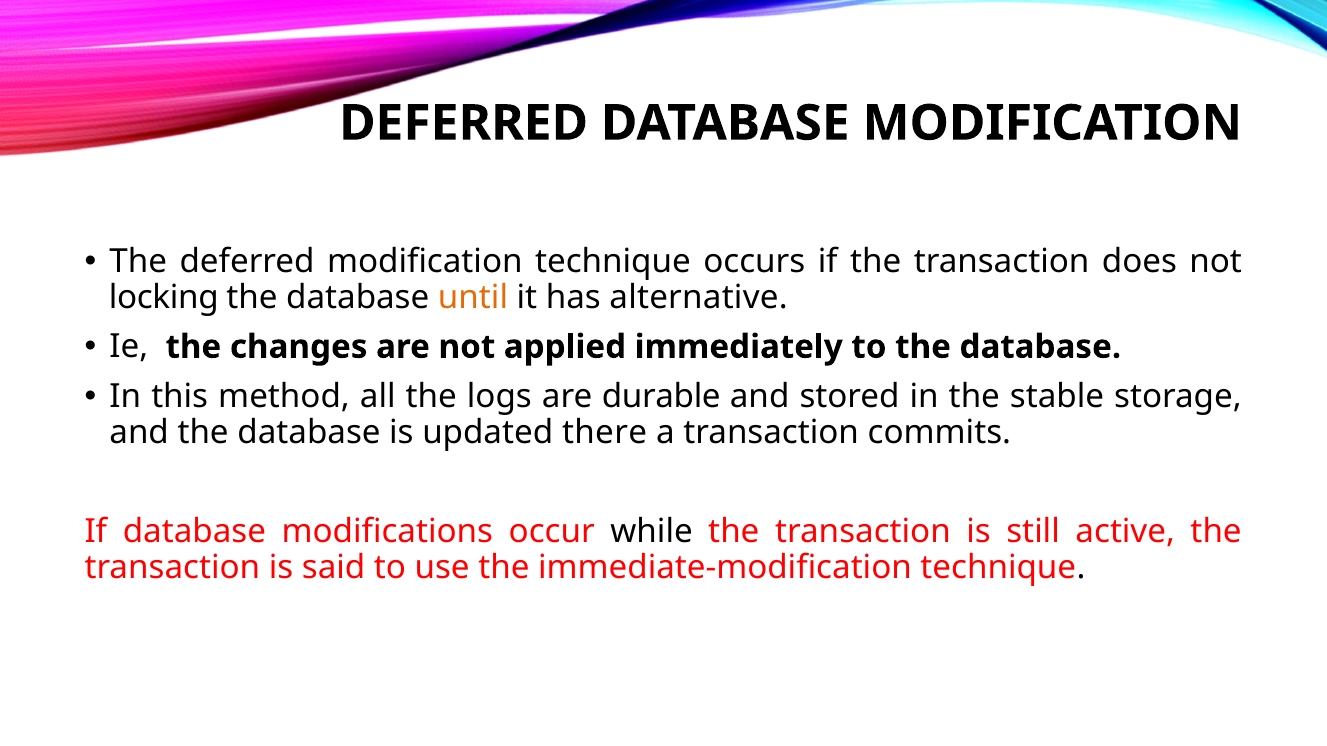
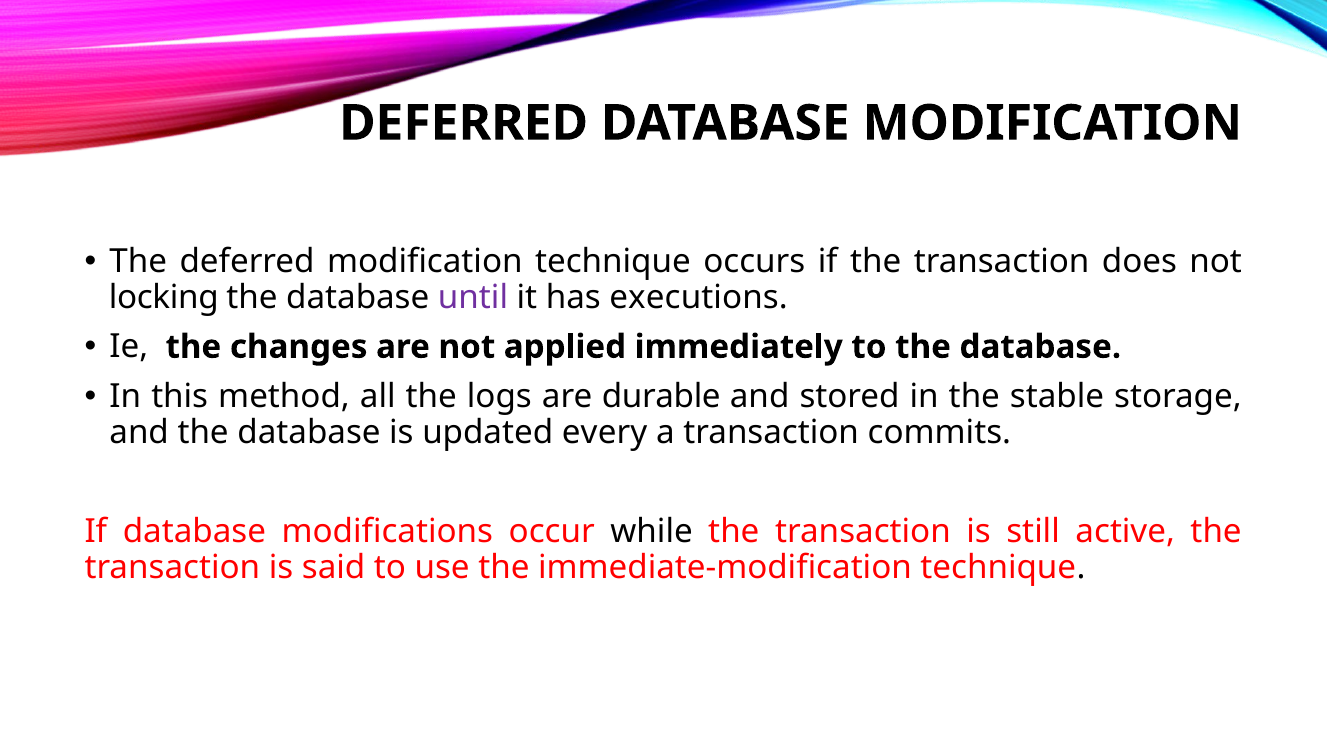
until colour: orange -> purple (473, 297)
alternative: alternative -> executions (699, 297)
there: there -> every (605, 432)
